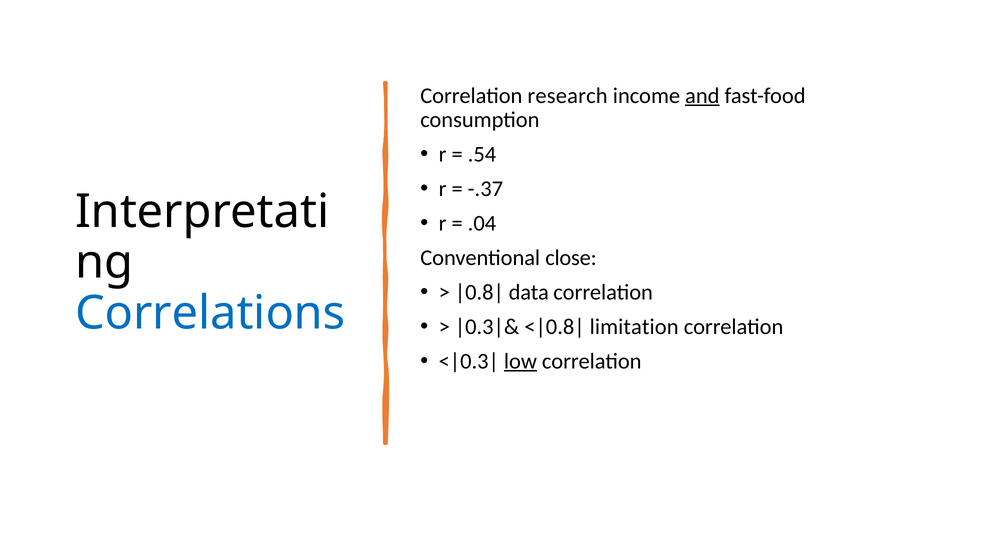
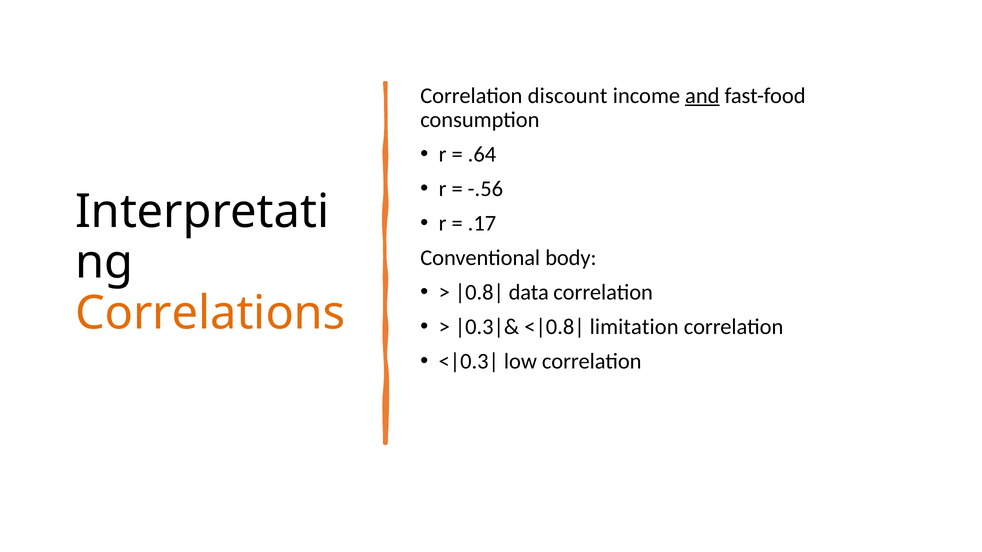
research: research -> discount (568, 96)
.54: .54 -> .64 (482, 154)
-.37: -.37 -> -.56 (485, 189)
.04: .04 -> .17 (482, 223)
close: close -> body (571, 258)
Correlations colour: blue -> orange (210, 313)
low underline: present -> none (520, 361)
